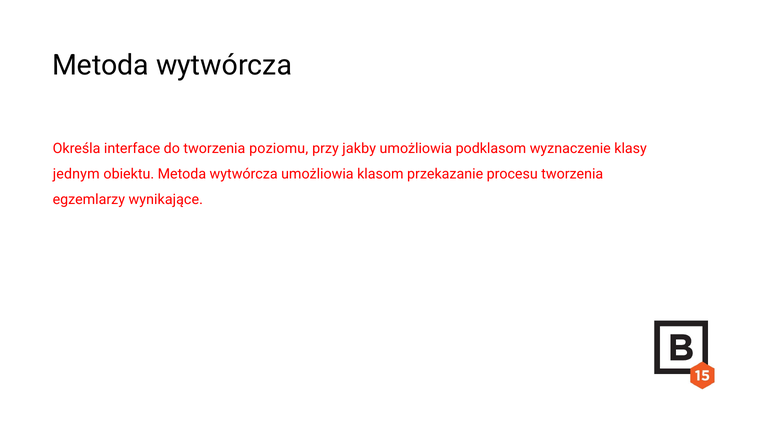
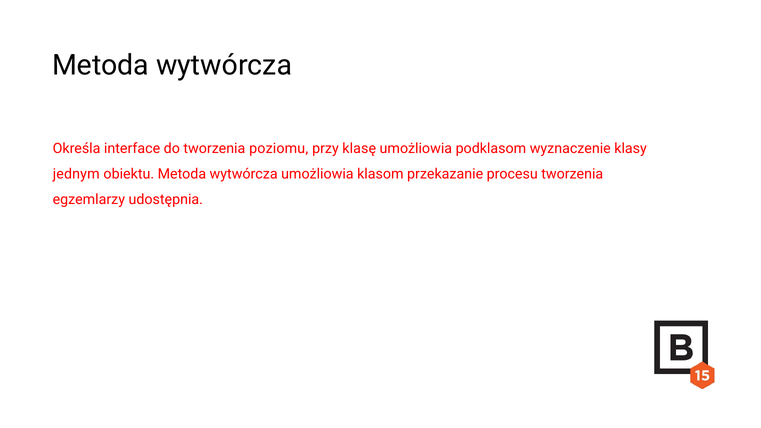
jakby: jakby -> klasę (359, 148)
wynikające: wynikające -> udostępnia (166, 200)
